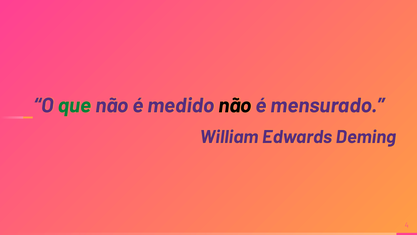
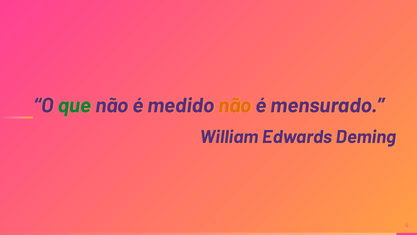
não colour: black -> orange (235, 105)
